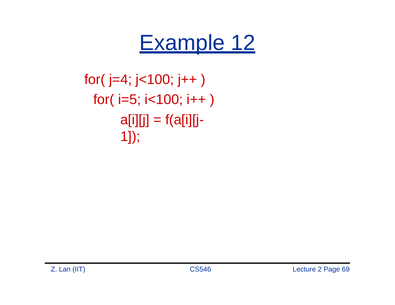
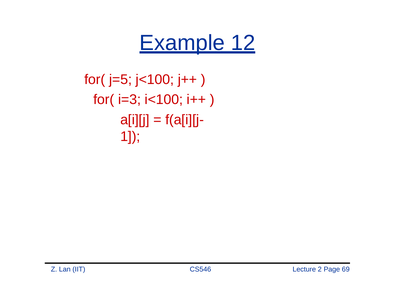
j=4: j=4 -> j=5 (121, 80)
i=5: i=5 -> i=3 (130, 100)
